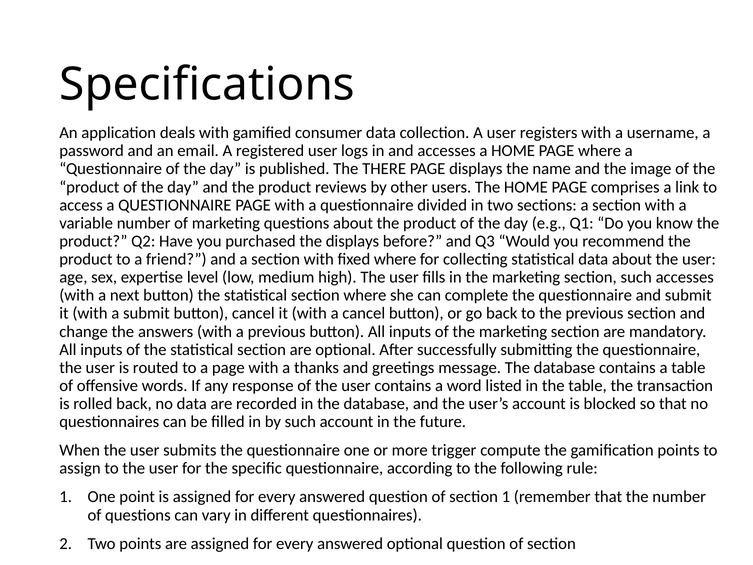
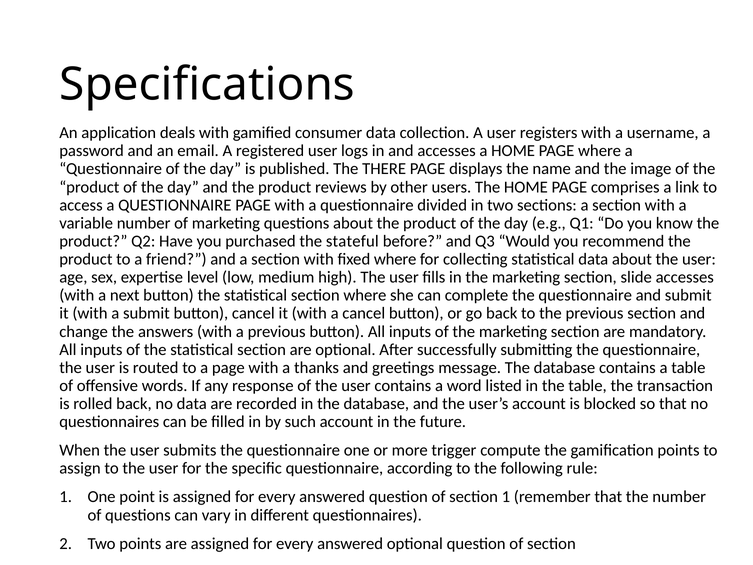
the displays: displays -> stateful (352, 241)
section such: such -> slide (636, 277)
